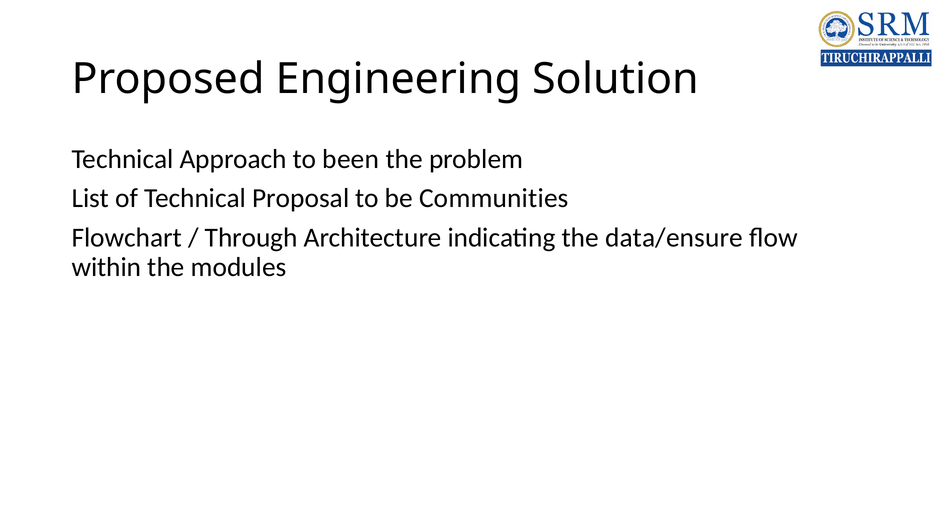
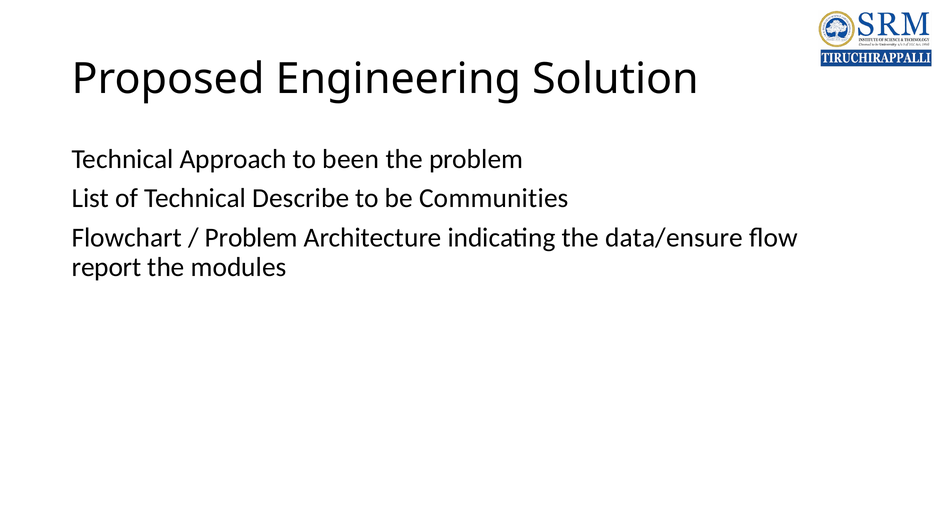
Proposal: Proposal -> Describe (301, 198)
Through: Through -> Problem (251, 238)
within: within -> report (107, 267)
